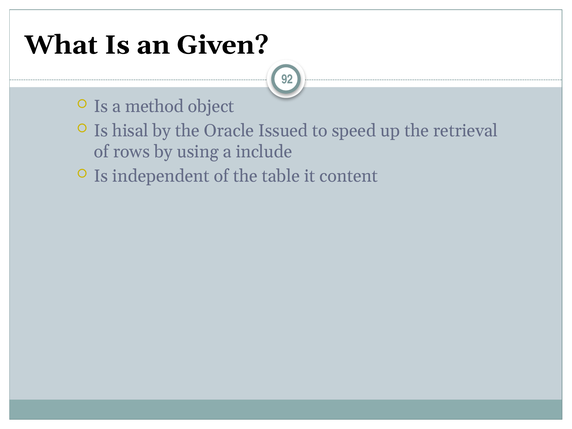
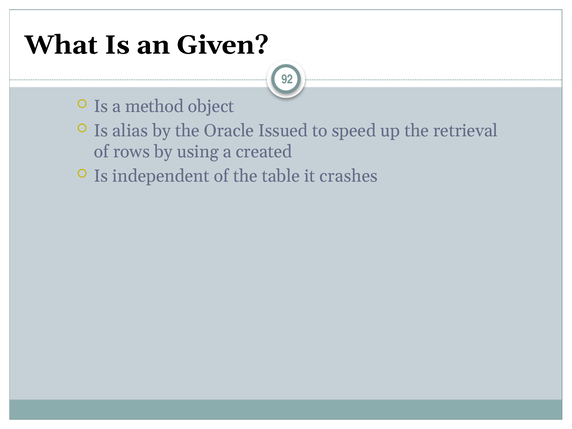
hisal: hisal -> alias (130, 131)
include: include -> created (264, 152)
content: content -> crashes (349, 176)
